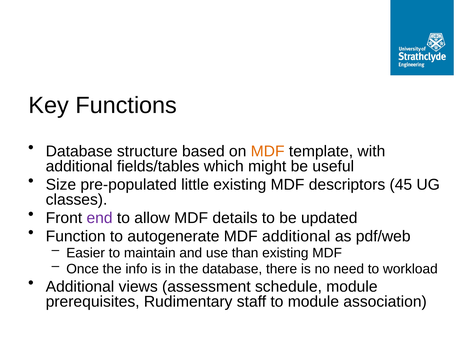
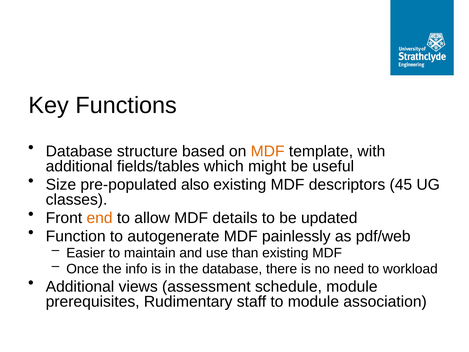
little: little -> also (195, 184)
end colour: purple -> orange (100, 218)
MDF additional: additional -> painlessly (296, 236)
